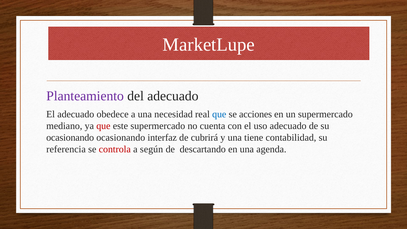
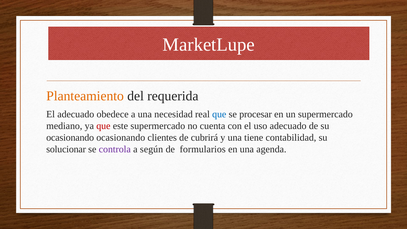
Planteamiento colour: purple -> orange (85, 96)
del adecuado: adecuado -> requerida (173, 96)
acciones: acciones -> procesar (256, 114)
interfaz: interfaz -> clientes (162, 138)
referencia: referencia -> solucionar (66, 149)
controla colour: red -> purple (115, 149)
descartando: descartando -> formularios (203, 149)
